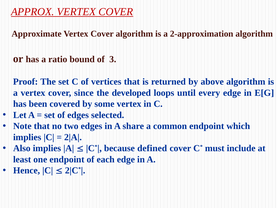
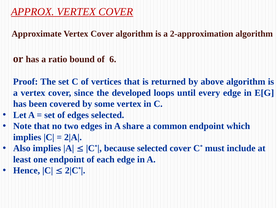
3: 3 -> 6 (113, 59)
because defined: defined -> selected (152, 148)
